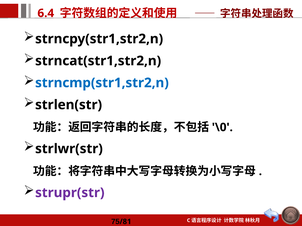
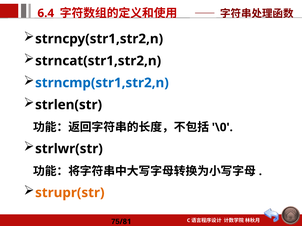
strupr(str colour: purple -> orange (70, 193)
